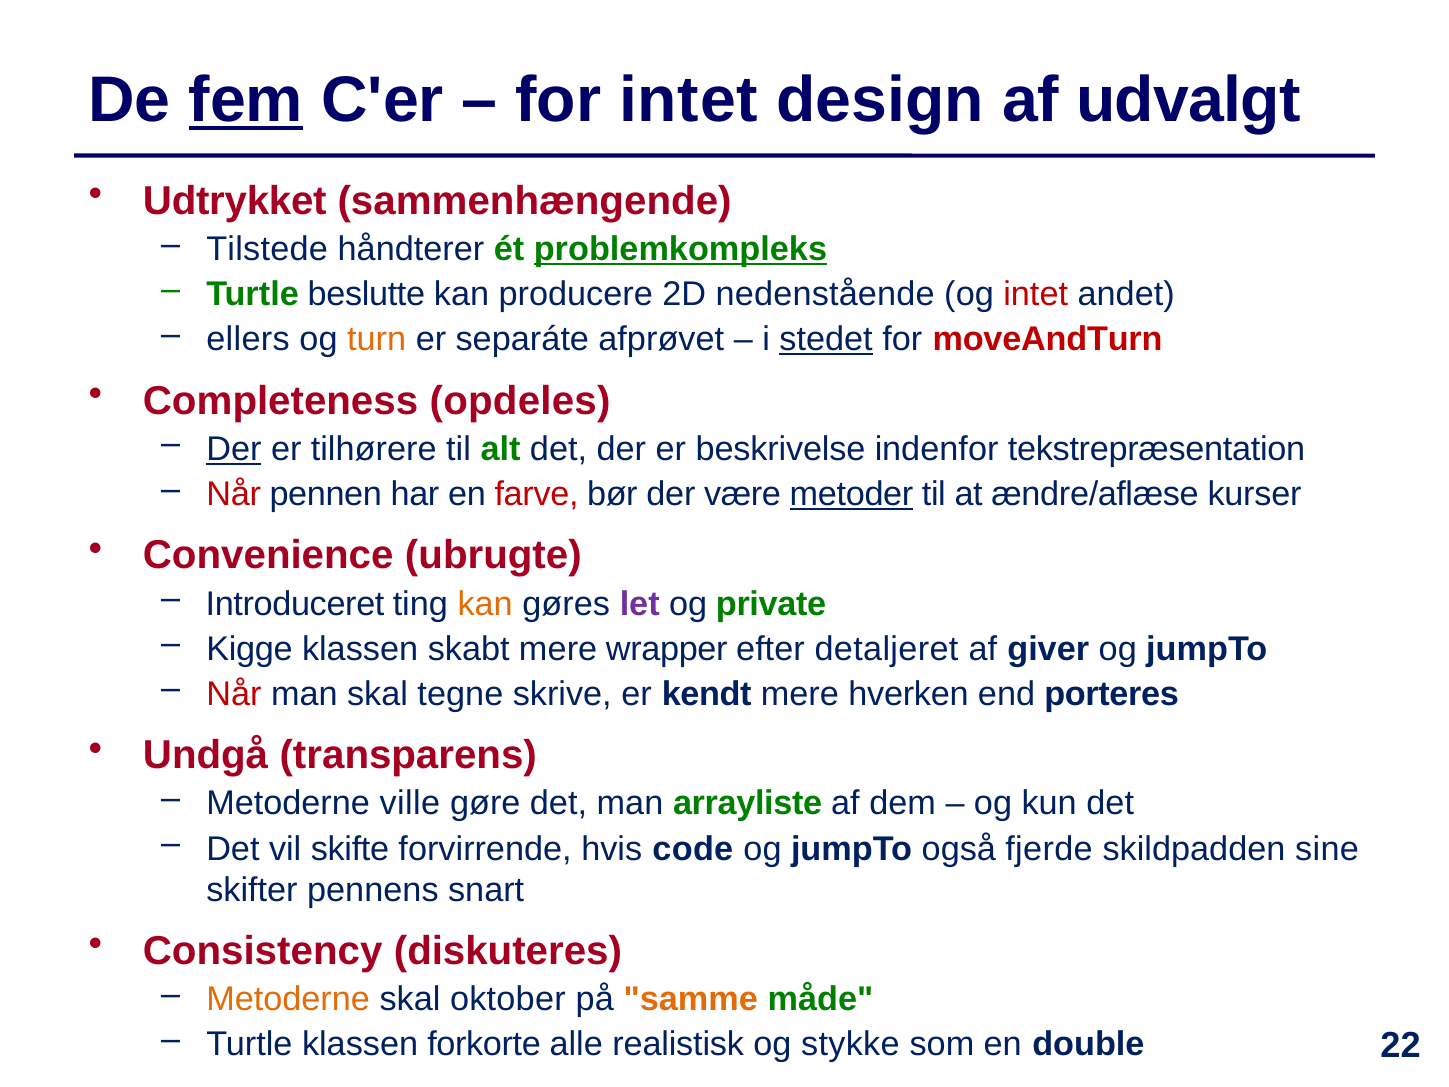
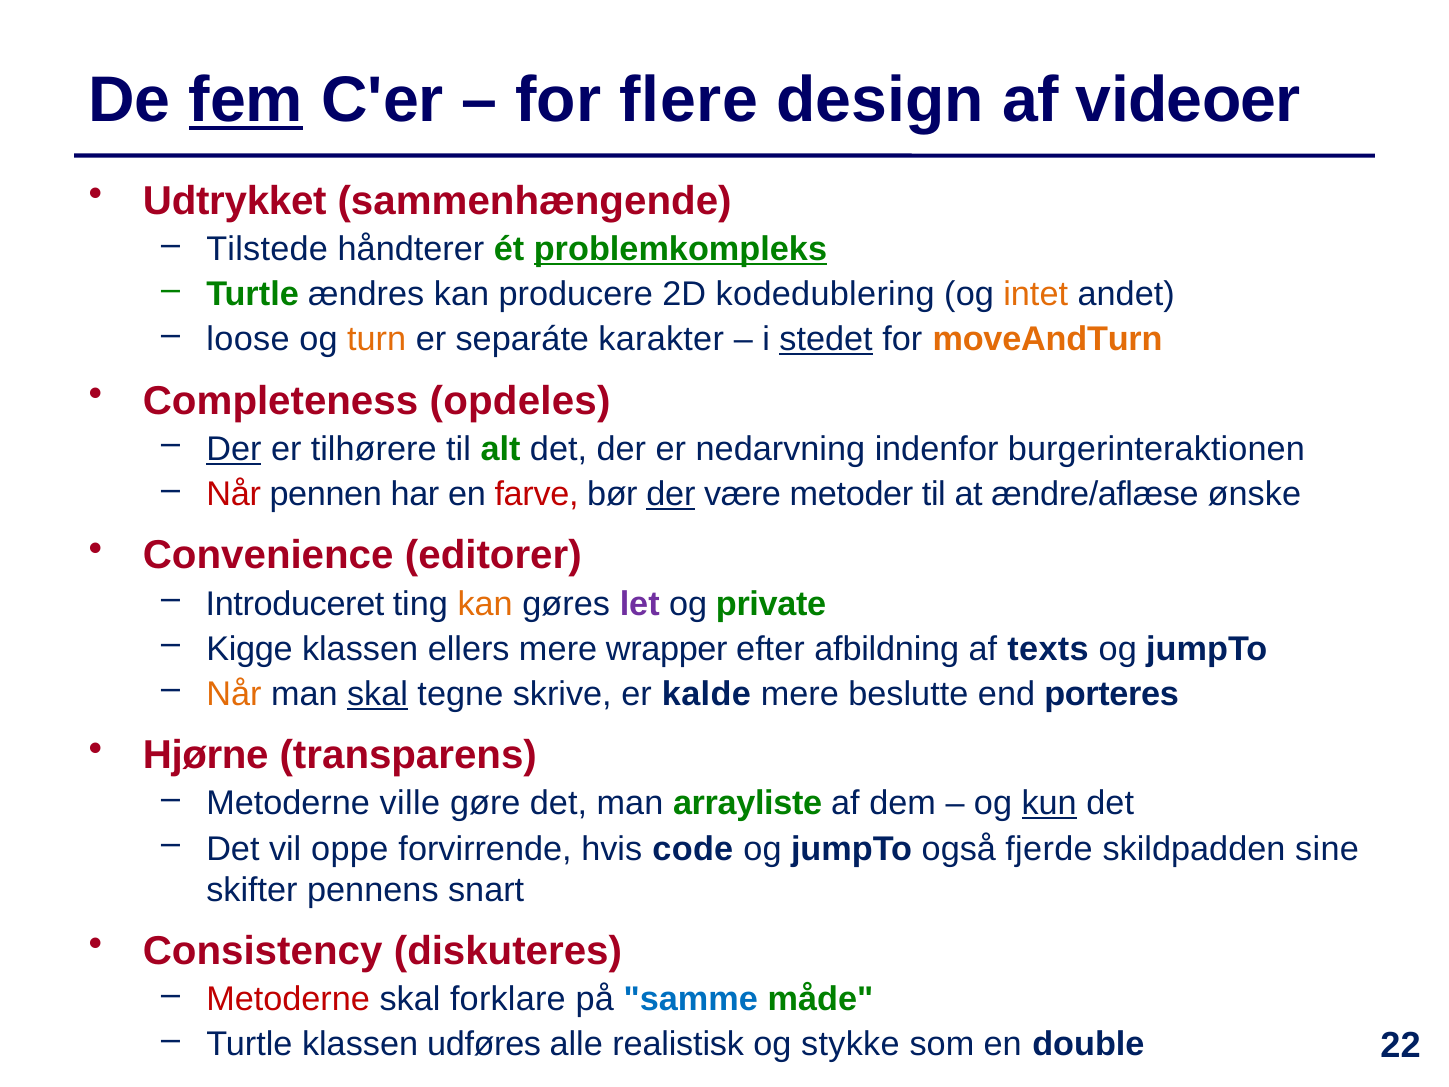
for intet: intet -> flere (689, 100)
udvalgt: udvalgt -> videoer (1188, 100)
beslutte: beslutte -> ændres (366, 294)
nedenstående: nedenstående -> kodedublering (825, 294)
intet colour: red -> orange (1036, 294)
ellers: ellers -> loose (248, 340)
afprøvet: afprøvet -> karakter (661, 340)
moveAndTurn colour: red -> orange (1048, 340)
beskrivelse: beskrivelse -> nedarvning (780, 449)
tekstrepræsentation: tekstrepræsentation -> burgerinteraktionen (1156, 449)
der underline: none -> present (671, 494)
metoder underline: present -> none (852, 494)
kurser: kurser -> ønske (1254, 494)
ubrugte: ubrugte -> editorer (493, 555)
skabt: skabt -> ellers (469, 649)
detaljeret: detaljeret -> afbildning (887, 649)
giver: giver -> texts (1048, 649)
Når colour: red -> orange (234, 694)
skal underline: none -> present (378, 694)
kendt: kendt -> kalde (706, 694)
hverken: hverken -> beslutte (908, 694)
Undgå: Undgå -> Hjørne (206, 755)
kun underline: none -> present (1049, 804)
skifte: skifte -> oppe (350, 849)
Metoderne colour: orange -> red (288, 999)
oktober: oktober -> forklare (508, 999)
samme colour: orange -> blue (691, 999)
forkorte: forkorte -> udføres (484, 1044)
